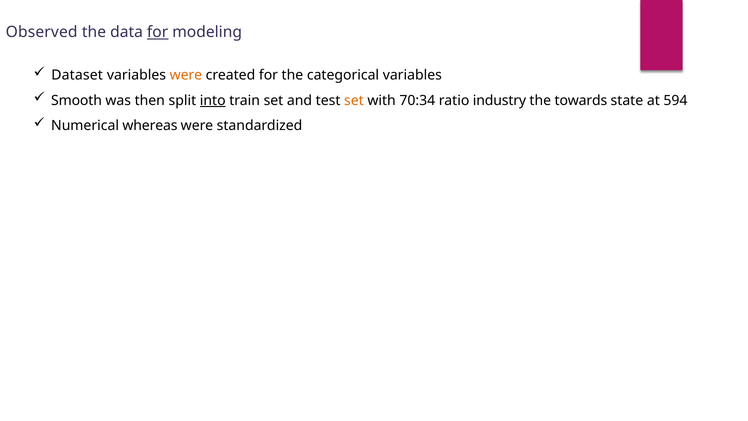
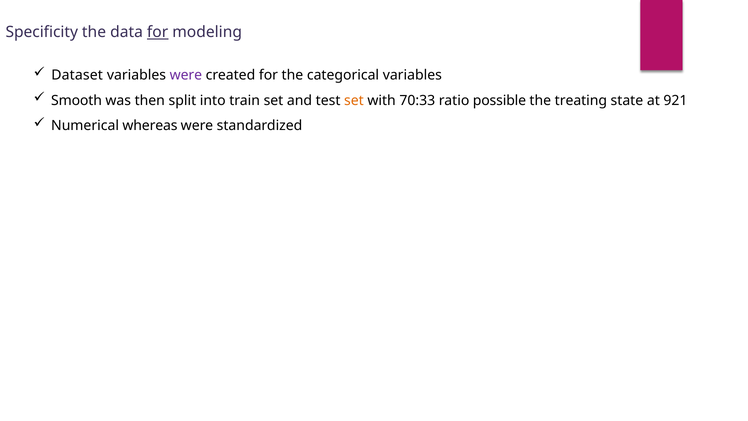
Observed: Observed -> Specificity (42, 32)
were colour: orange -> purple (186, 75)
into underline: present -> none (213, 100)
70:34: 70:34 -> 70:33 (417, 100)
industry: industry -> possible (499, 100)
towards: towards -> treating (581, 100)
594: 594 -> 921 (675, 100)
